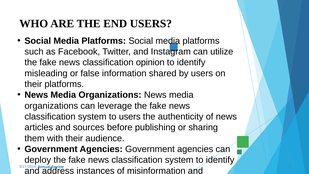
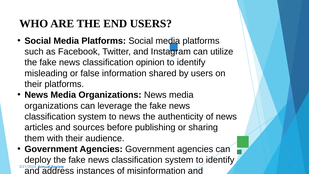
to users: users -> news (130, 117)
